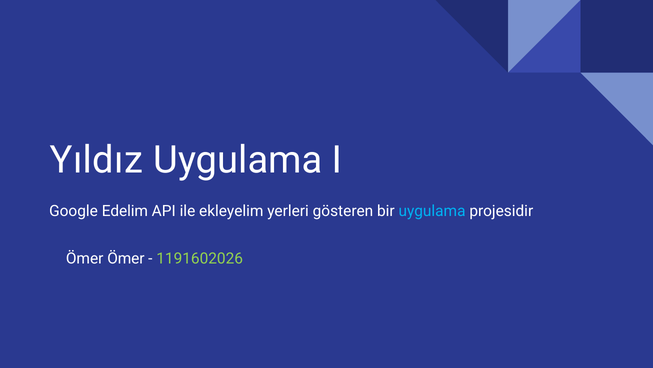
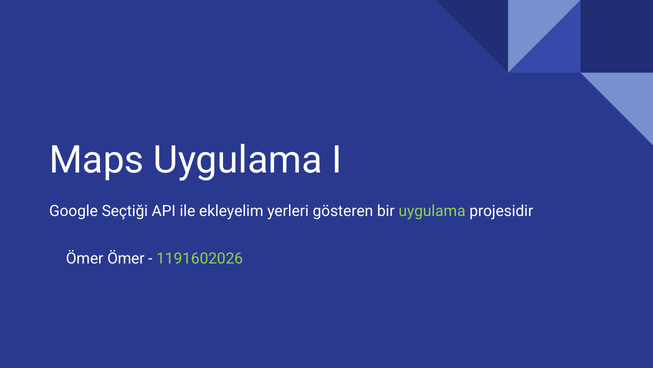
Yıldız: Yıldız -> Maps (97, 160)
Edelim: Edelim -> Seçtiği (125, 211)
uygulama colour: light blue -> light green (432, 211)
